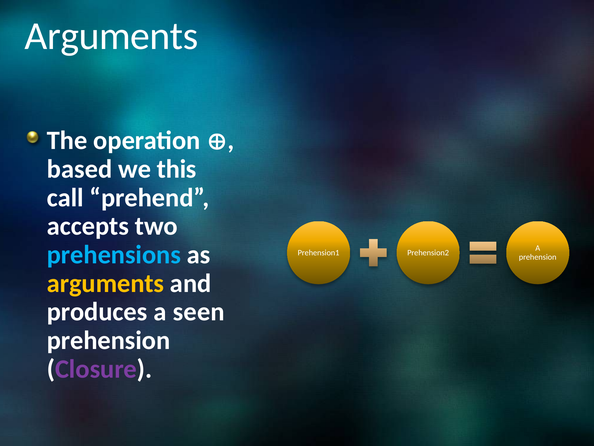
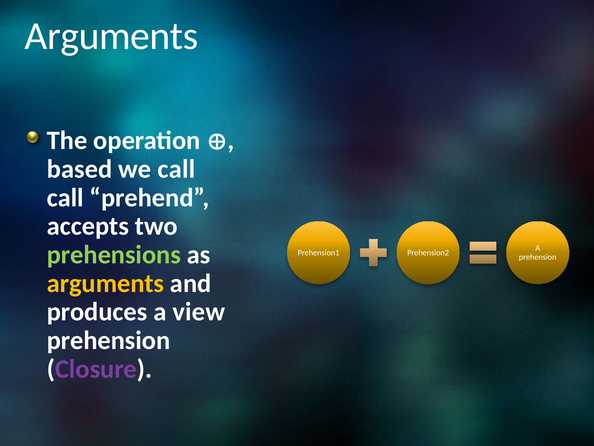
we this: this -> call (176, 169)
prehensions colour: light blue -> light green (114, 254)
seen: seen -> view (199, 312)
